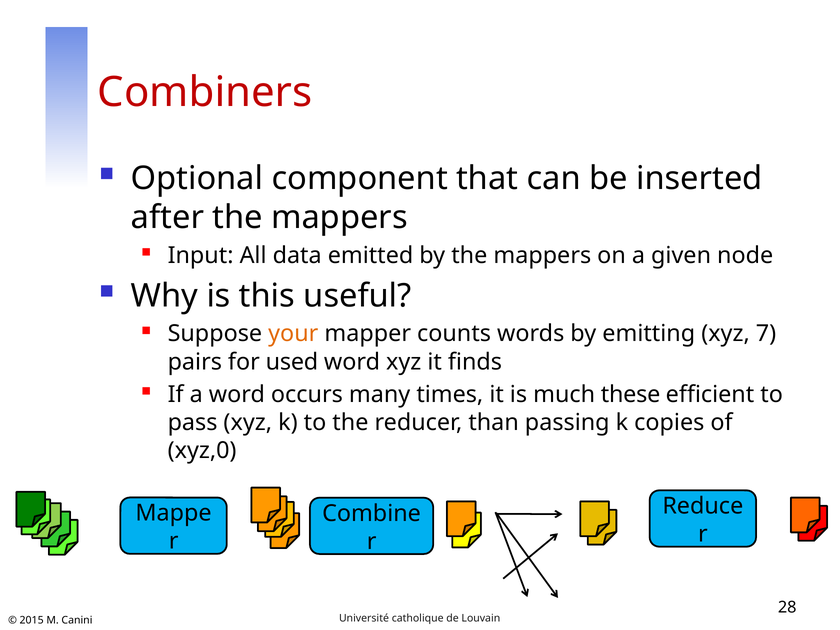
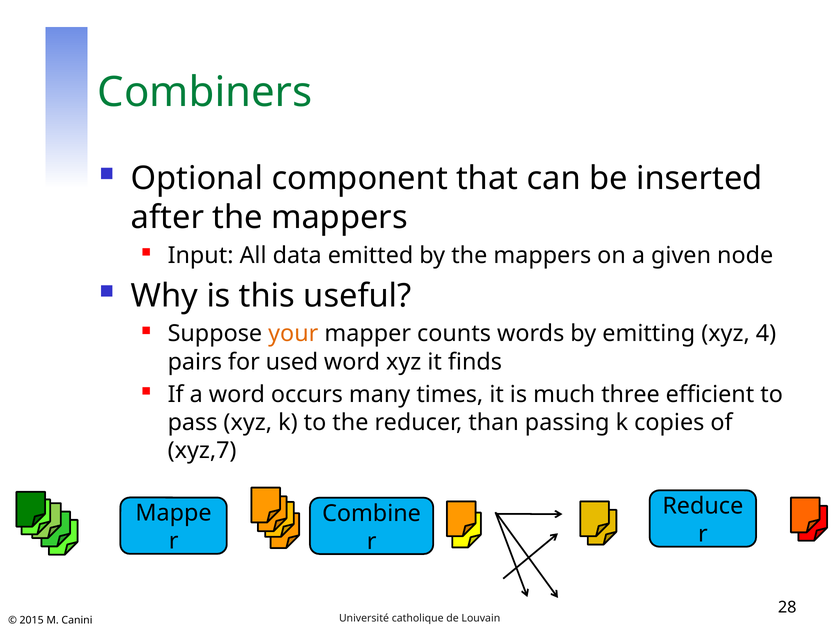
Combiners colour: red -> green (205, 93)
7: 7 -> 4 (766, 334)
these: these -> three (631, 394)
xyz,0: xyz,0 -> xyz,7 (202, 450)
